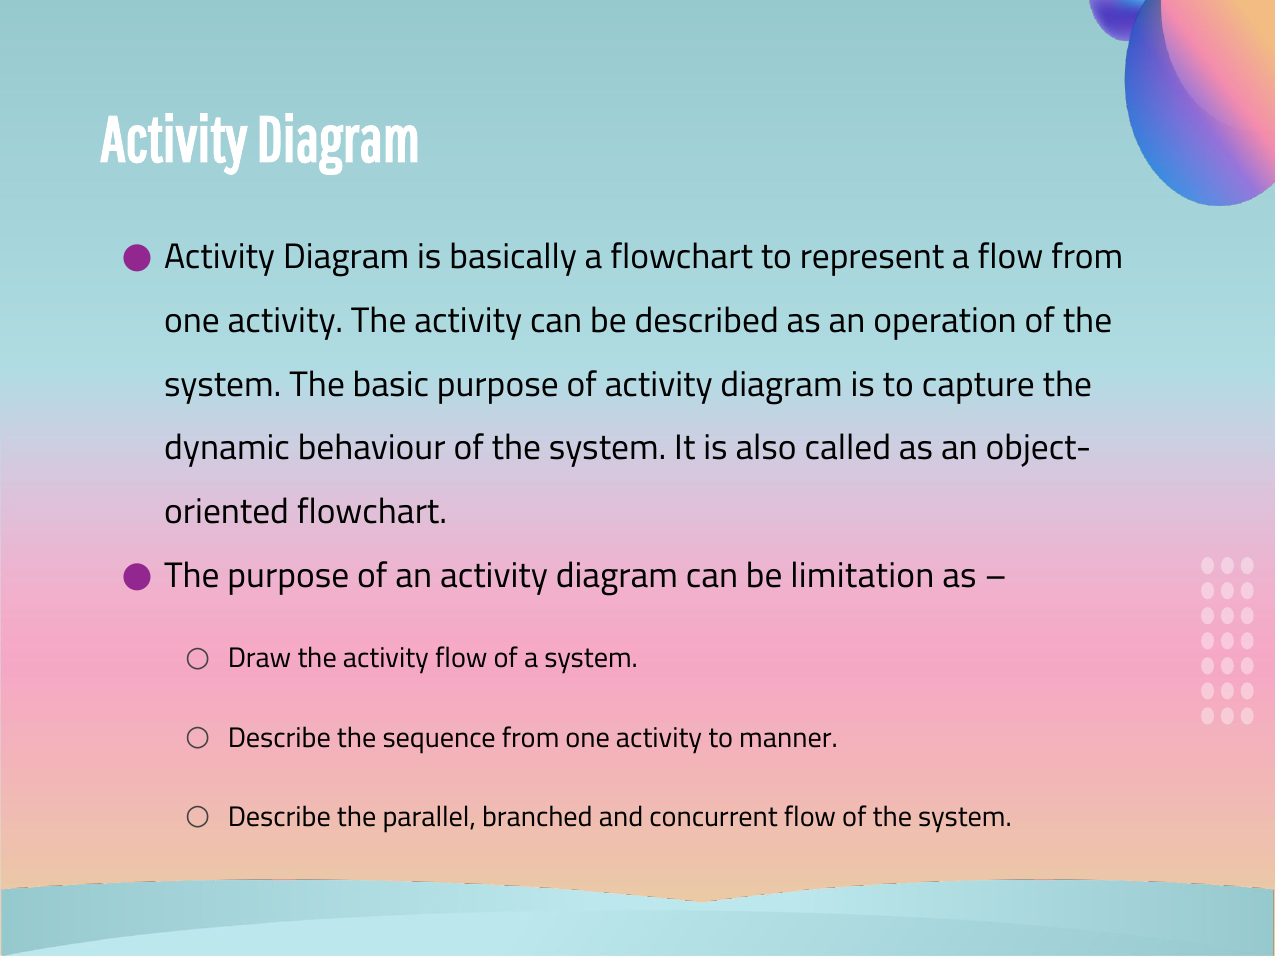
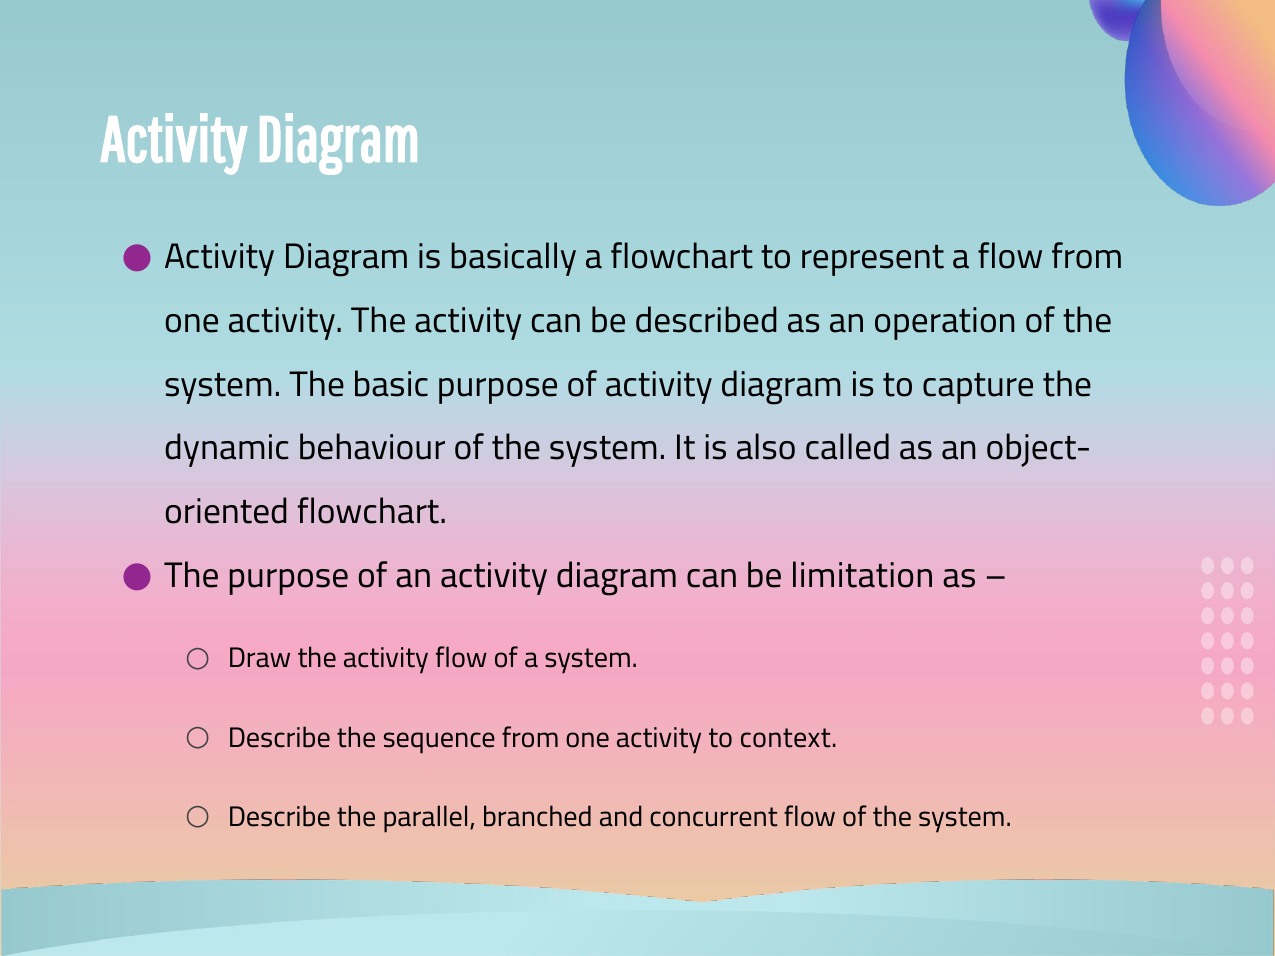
manner: manner -> context (788, 738)
